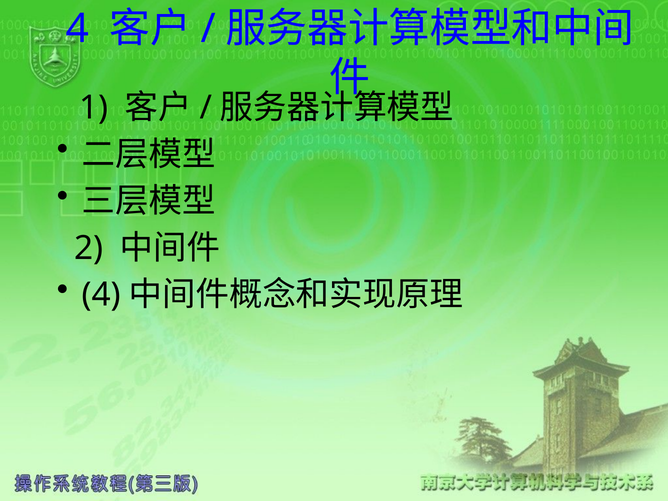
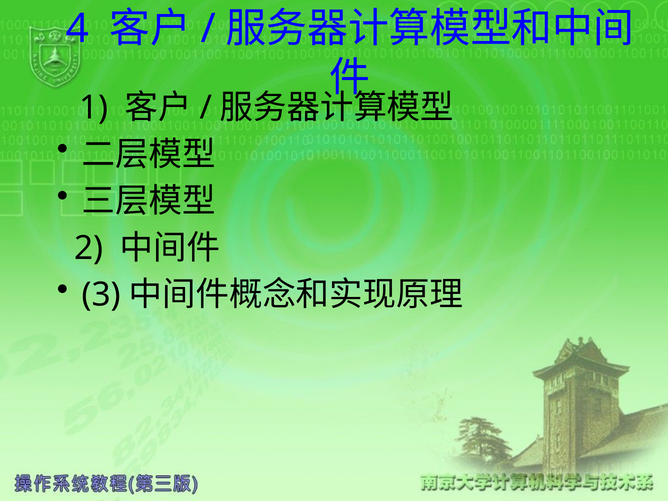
4: 4 -> 3 (101, 295)
